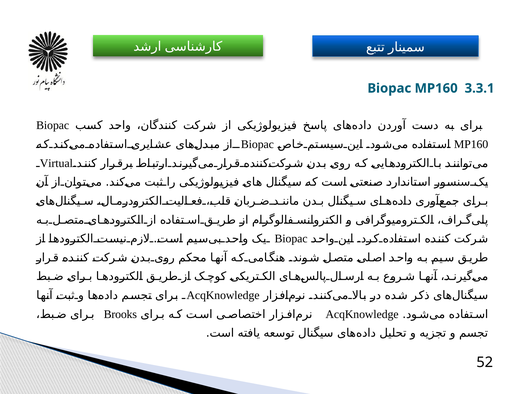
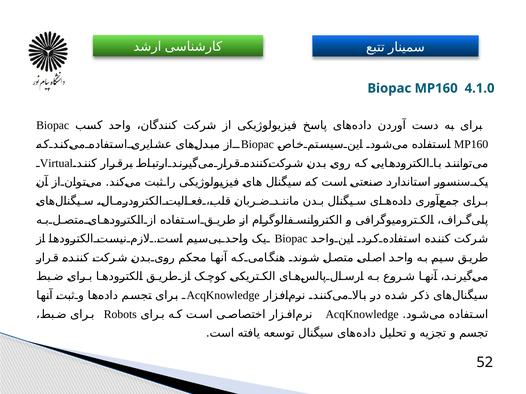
3.3.1: 3.3.1 -> 4.1.0 (480, 88)
Brooks: Brooks -> Robots (120, 315)
